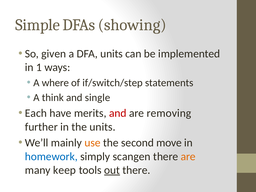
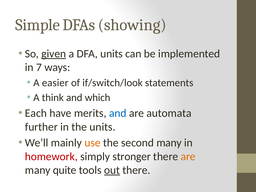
given underline: none -> present (54, 54)
1: 1 -> 7 (39, 67)
where: where -> easier (55, 83)
if/switch/step: if/switch/step -> if/switch/look (113, 83)
single: single -> which (98, 98)
and colour: red -> blue (118, 113)
removing: removing -> automata (169, 113)
second move: move -> many (169, 143)
homework colour: blue -> red (51, 156)
scangen: scangen -> stronger (132, 156)
keep: keep -> quite (65, 170)
